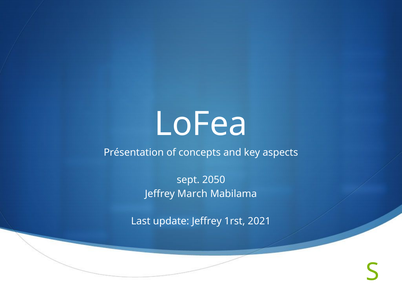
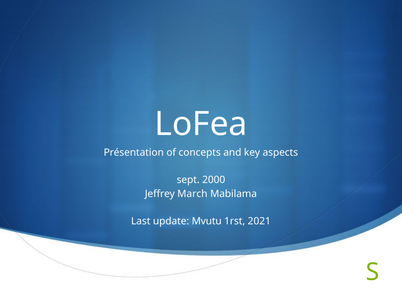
2050: 2050 -> 2000 (214, 180)
update Jeffrey: Jeffrey -> Mvutu (207, 221)
